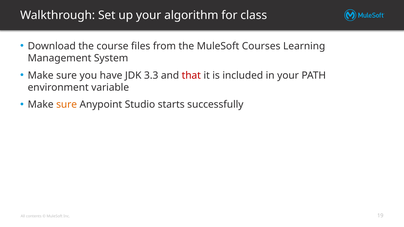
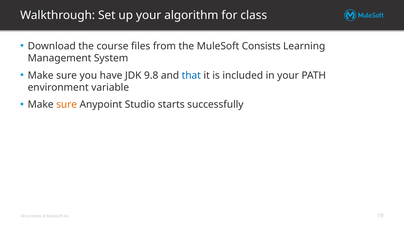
Courses: Courses -> Consists (261, 46)
3.3: 3.3 -> 9.8 (151, 75)
that colour: red -> blue (191, 75)
